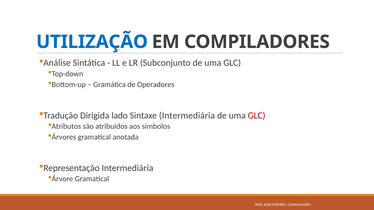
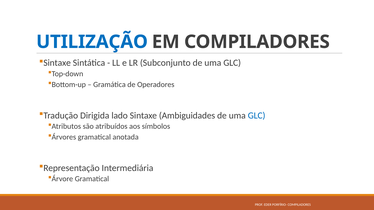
Análise: Análise -> Sintaxe (57, 63)
Sintaxe Intermediária: Intermediária -> Ambiguidades (187, 116)
GLC colour: red -> blue (257, 116)
